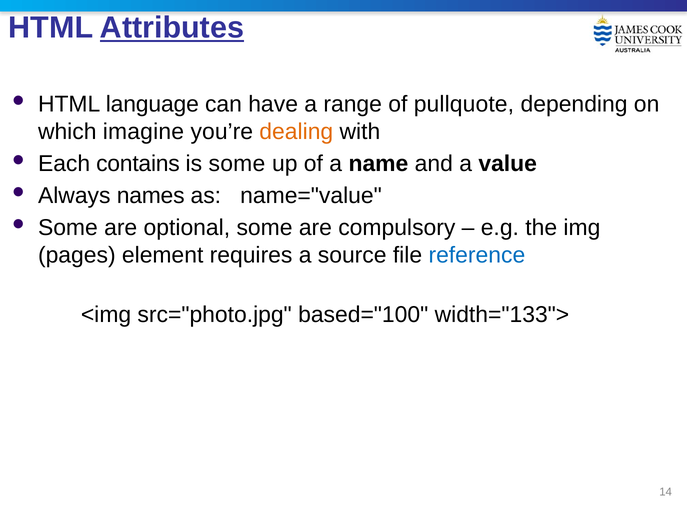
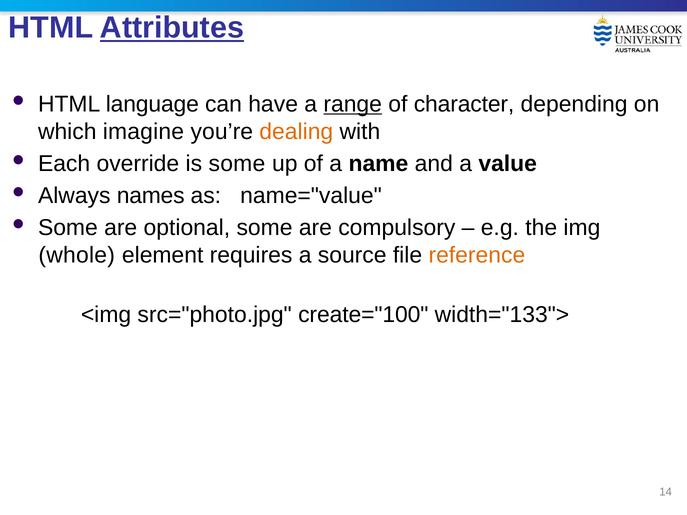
range underline: none -> present (353, 104)
pullquote: pullquote -> character (464, 104)
contains: contains -> override (138, 164)
pages: pages -> whole (77, 255)
reference colour: blue -> orange (477, 255)
based="100: based="100 -> create="100 (363, 315)
